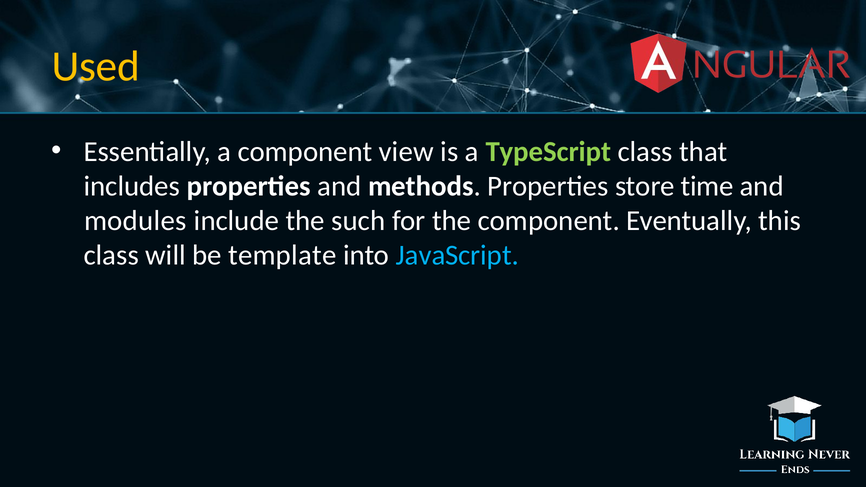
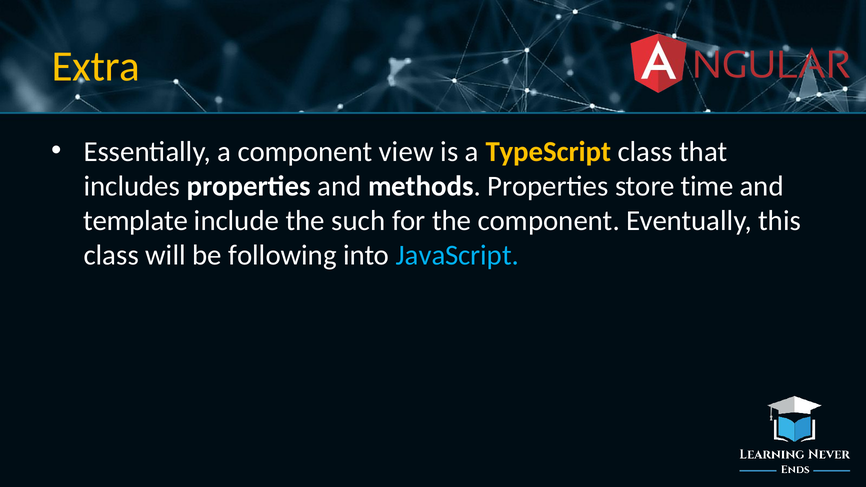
Used: Used -> Extra (96, 66)
TypeScript colour: light green -> yellow (548, 152)
modules: modules -> template (136, 221)
template: template -> following (282, 255)
